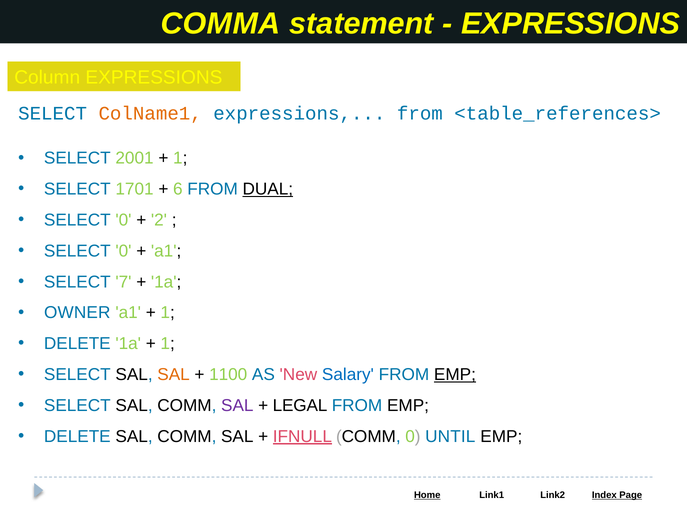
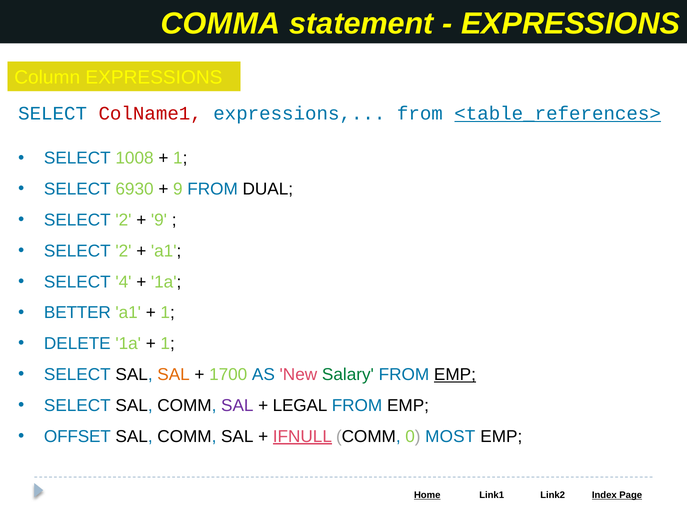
ColName1 colour: orange -> red (150, 113)
<table_references> underline: none -> present (558, 113)
2001: 2001 -> 1008 (135, 158)
1701: 1701 -> 6930 (135, 189)
6: 6 -> 9 (178, 189)
DUAL underline: present -> none (268, 189)
0: 0 -> 2 (123, 220)
2: 2 -> 9 (159, 220)
0: 0 -> 2 (123, 251)
7: 7 -> 4 (123, 282)
OWNER: OWNER -> BETTER (77, 313)
1100: 1100 -> 1700 (228, 375)
Salary colour: blue -> green (348, 375)
DELETE: DELETE -> OFFSET (77, 437)
UNTIL: UNTIL -> MOST (450, 437)
